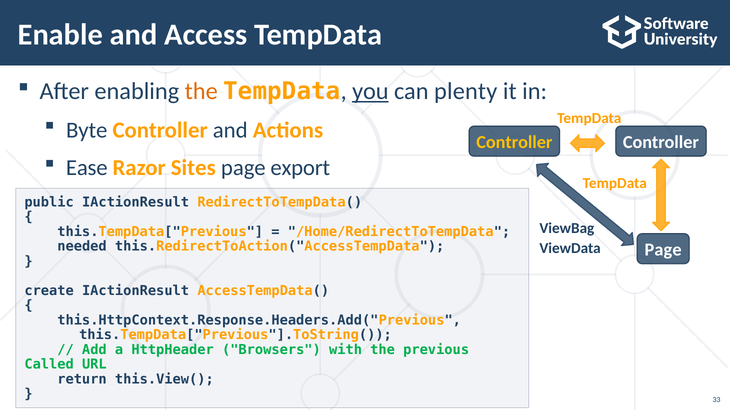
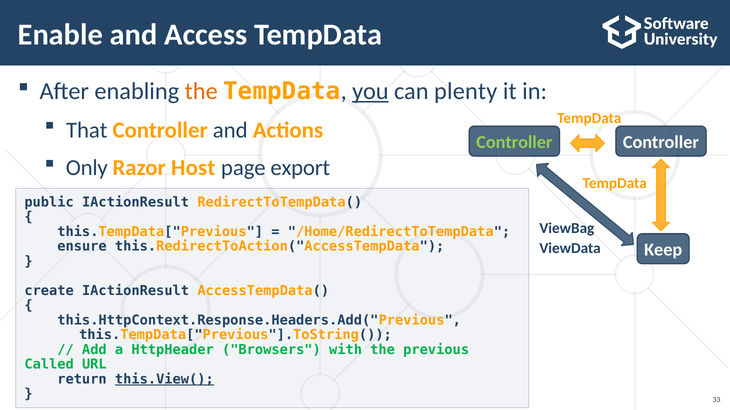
Byte: Byte -> That (87, 130)
Controller colour: yellow -> light green (514, 143)
Ease: Ease -> Only (87, 168)
Sites: Sites -> Host (193, 168)
needed: needed -> ensure (82, 247)
Page: Page -> Keep (663, 250)
this.View( underline: none -> present (164, 380)
